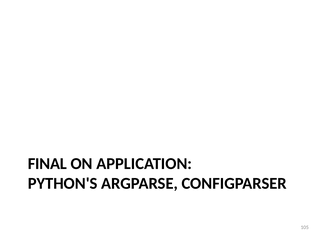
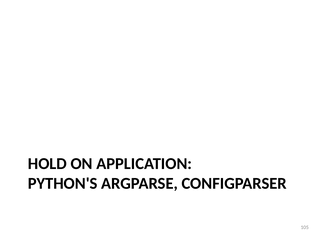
FINAL: FINAL -> HOLD (47, 163)
